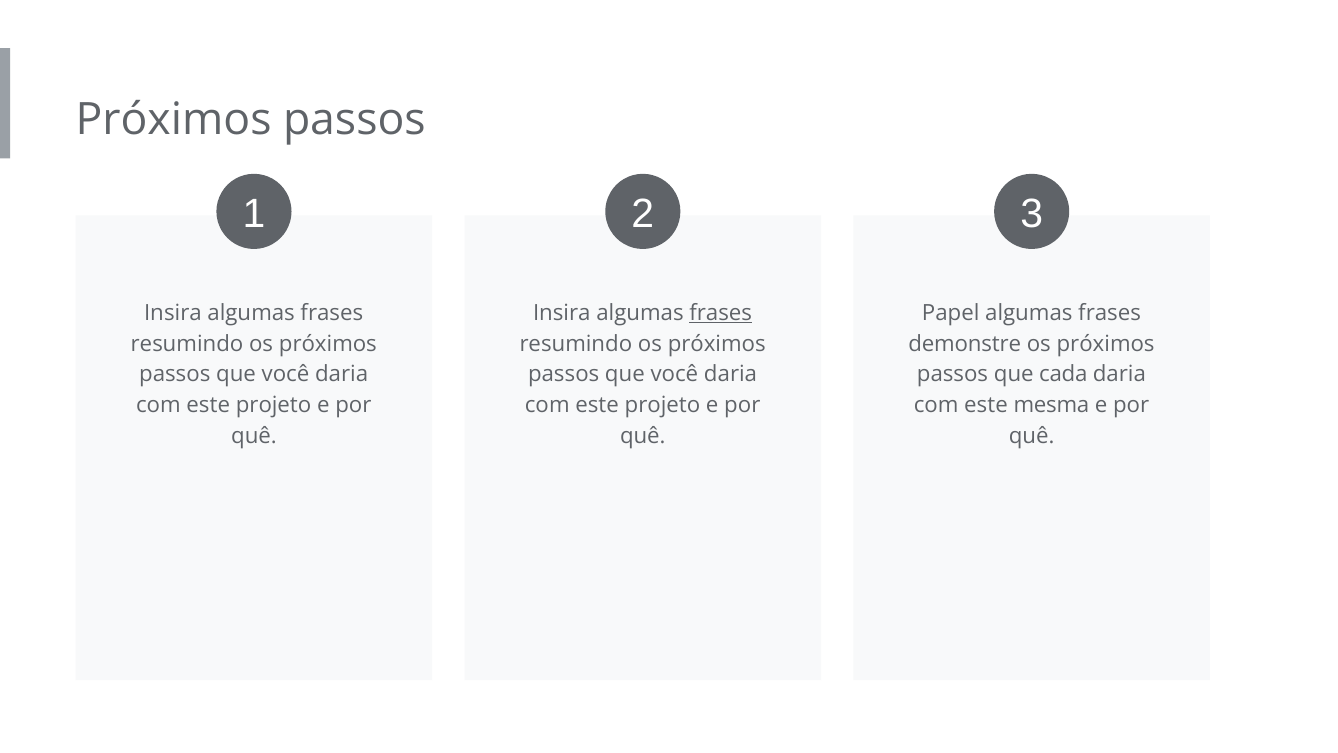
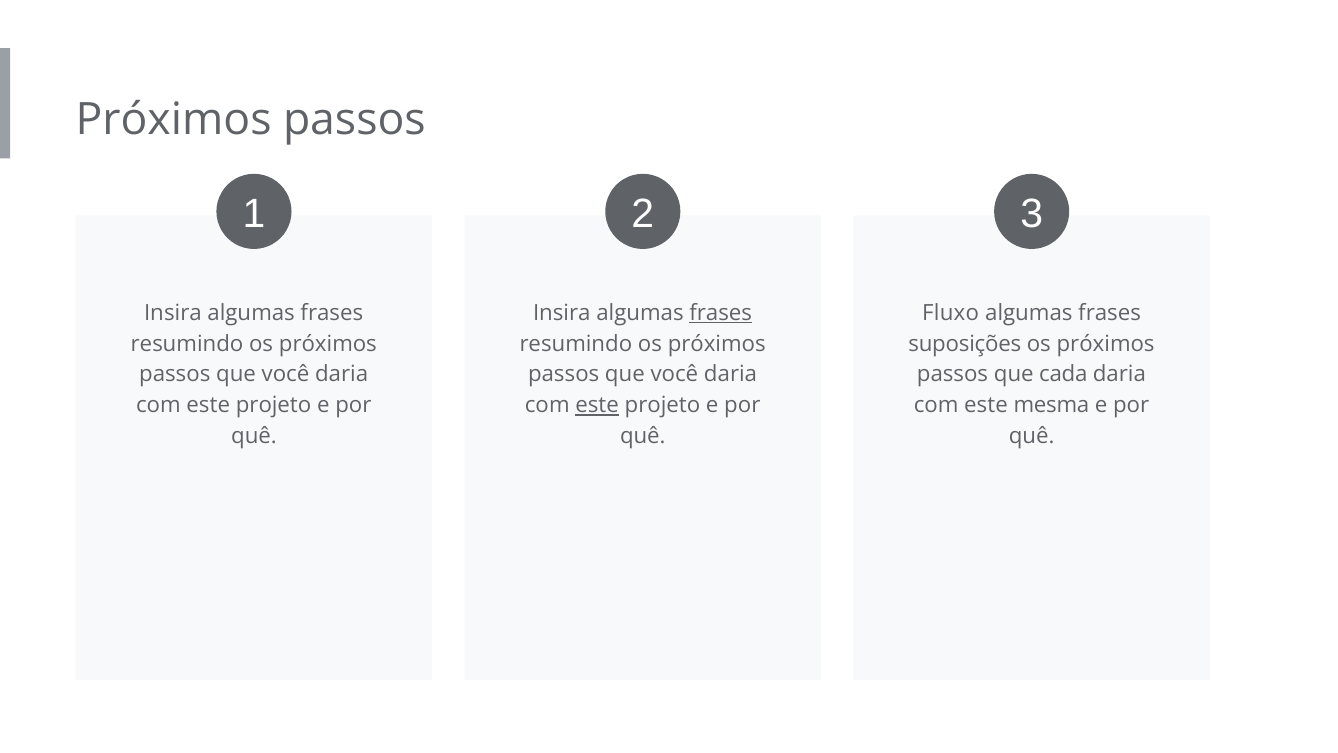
Papel: Papel -> Fluxo (951, 313)
demonstre: demonstre -> suposições (965, 344)
este underline: none -> present (597, 405)
